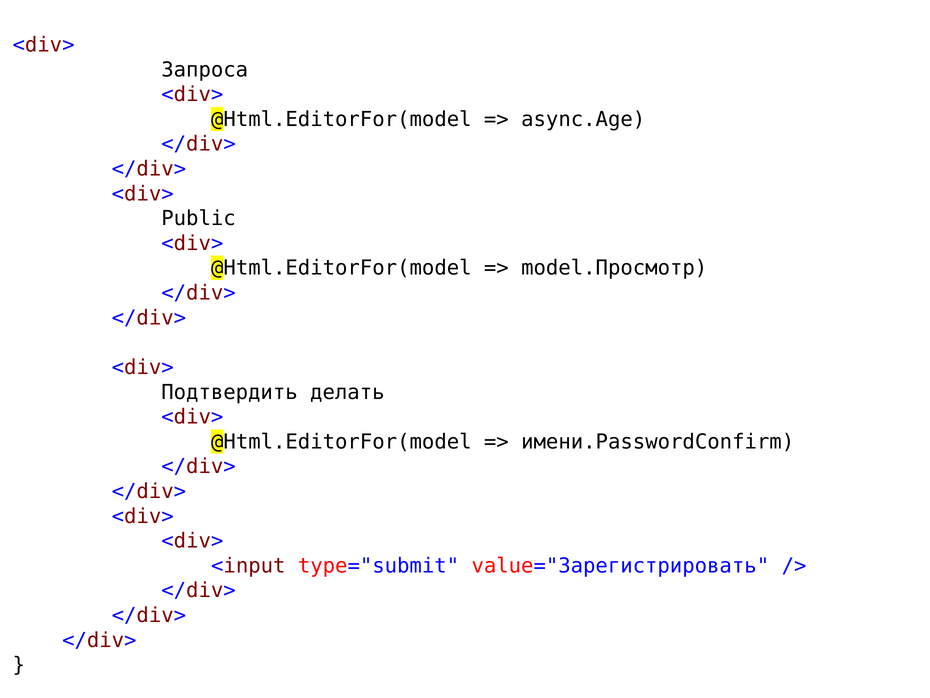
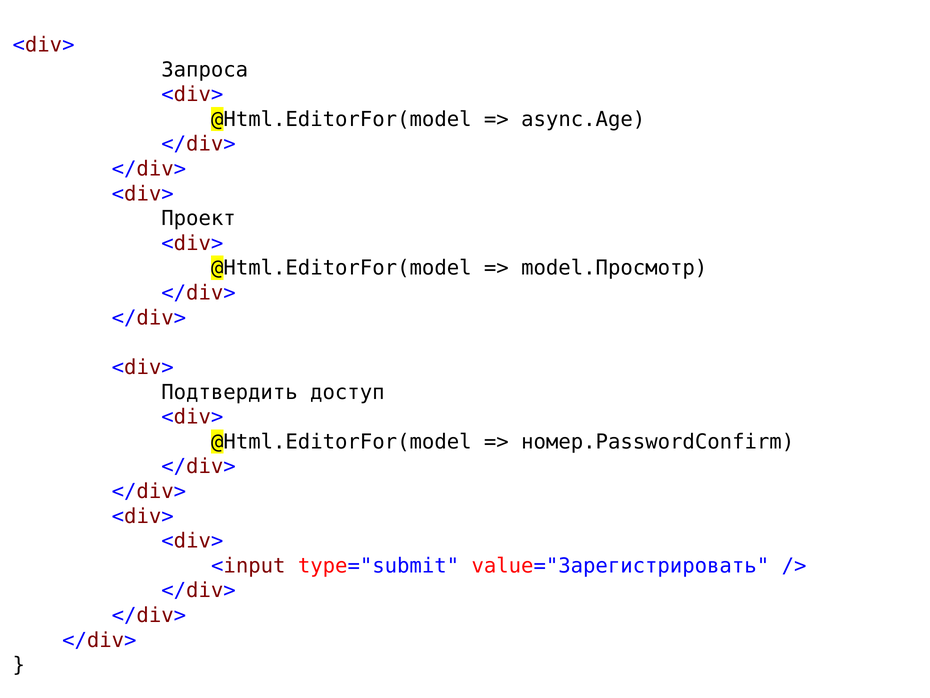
Public: Public -> Проект (199, 218)
делать: делать -> доступ (347, 392)
имени.PasswordConfirm: имени.PasswordConfirm -> номер.PasswordConfirm (658, 441)
